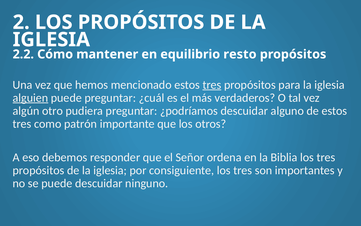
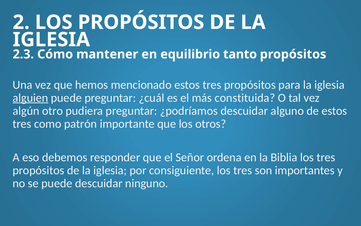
2.2: 2.2 -> 2.3 (23, 54)
resto: resto -> tanto (240, 54)
tres underline: present -> none (212, 85)
verdaderos: verdaderos -> constituida (245, 98)
